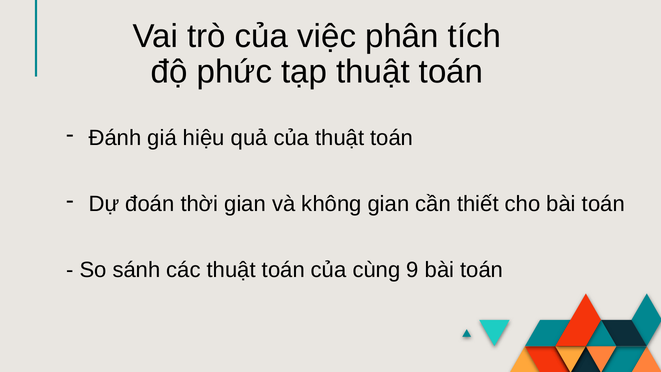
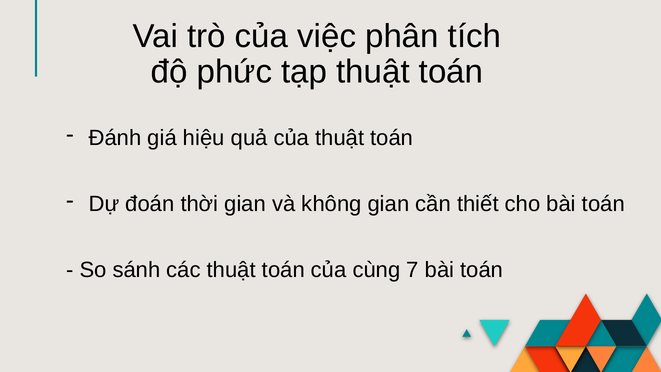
9: 9 -> 7 (413, 270)
